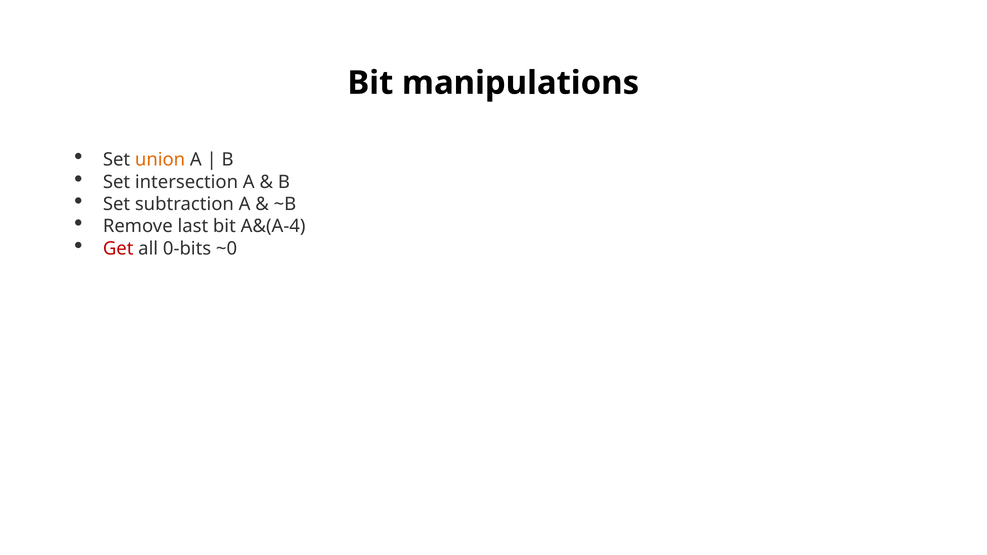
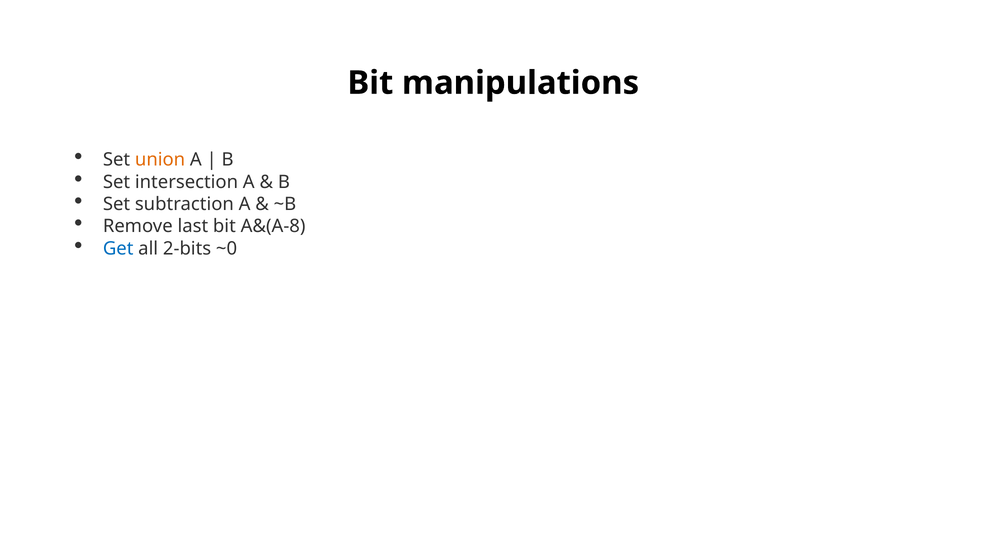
A&(A-4: A&(A-4 -> A&(A-8 (273, 226)
Get colour: red -> blue (118, 249)
0-bits: 0-bits -> 2-bits (187, 249)
